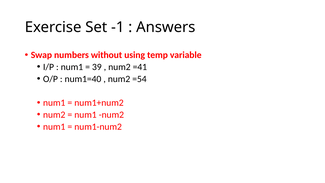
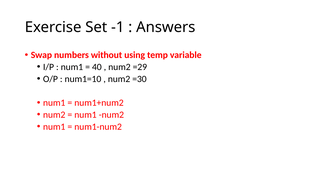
39: 39 -> 40 (97, 67)
=41: =41 -> =29 (140, 67)
num1=40: num1=40 -> num1=10 (83, 79)
=54: =54 -> =30 (139, 79)
